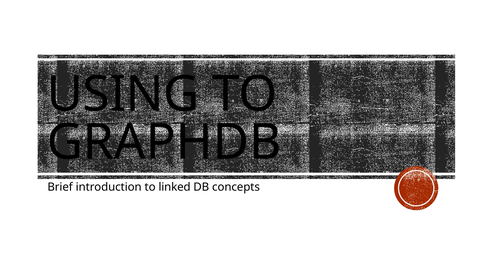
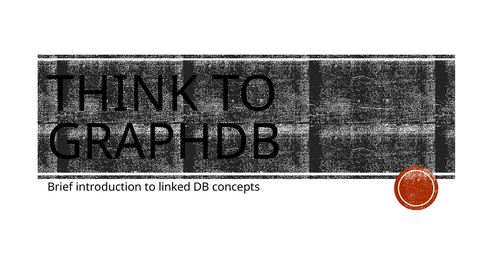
USING: USING -> THINK (123, 94)
